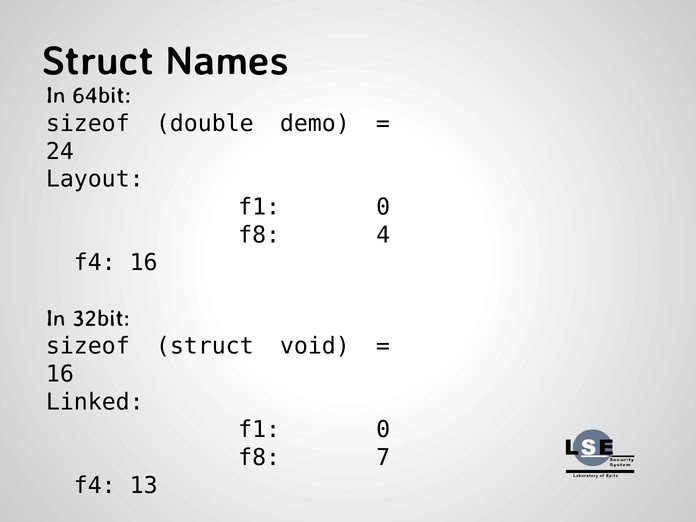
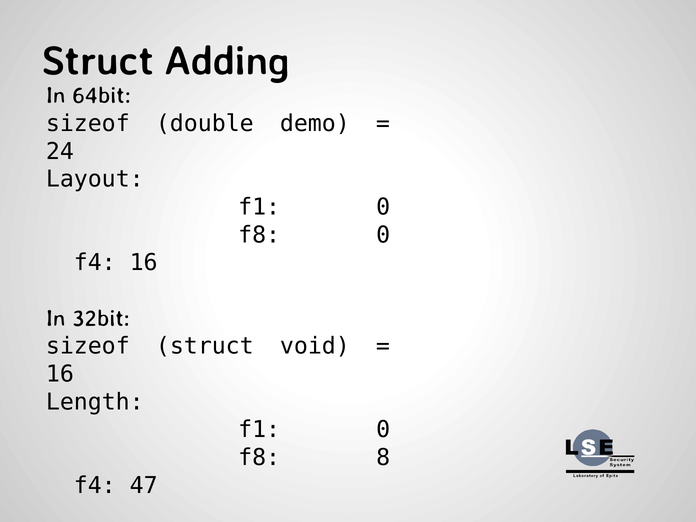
Names: Names -> Adding (228, 61)
f8 4: 4 -> 0 (383, 235)
Linked: Linked -> Length (95, 402)
7: 7 -> 8 (383, 458)
13: 13 -> 47 (144, 486)
